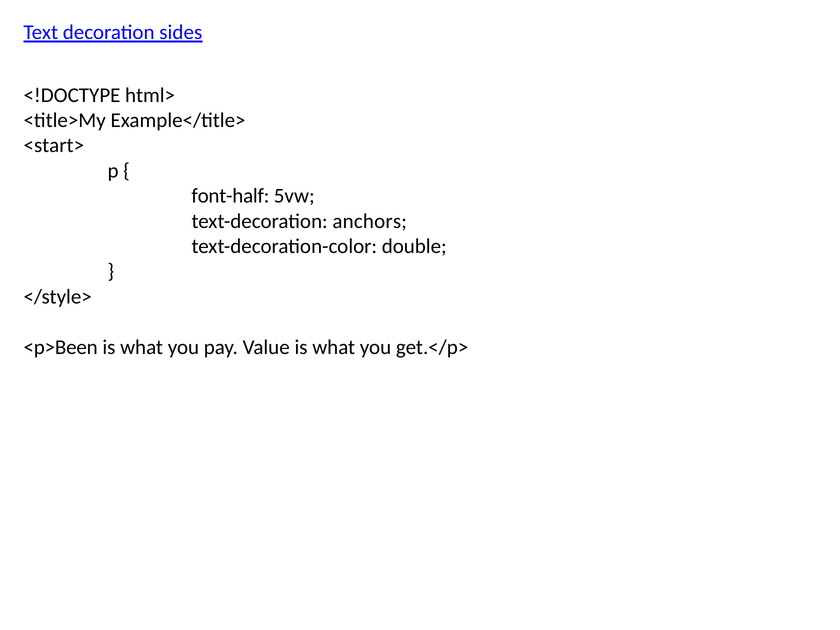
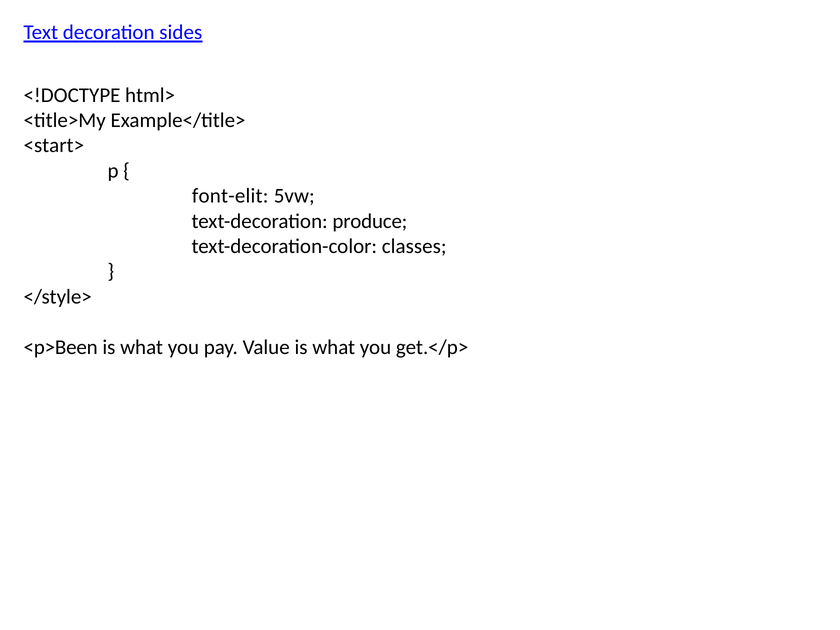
font-half: font-half -> font-elit (230, 196)
anchors: anchors -> produce (370, 221)
double: double -> classes (414, 246)
